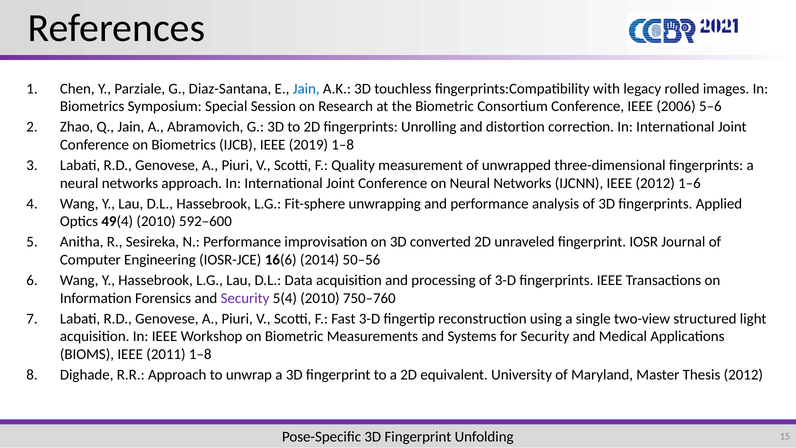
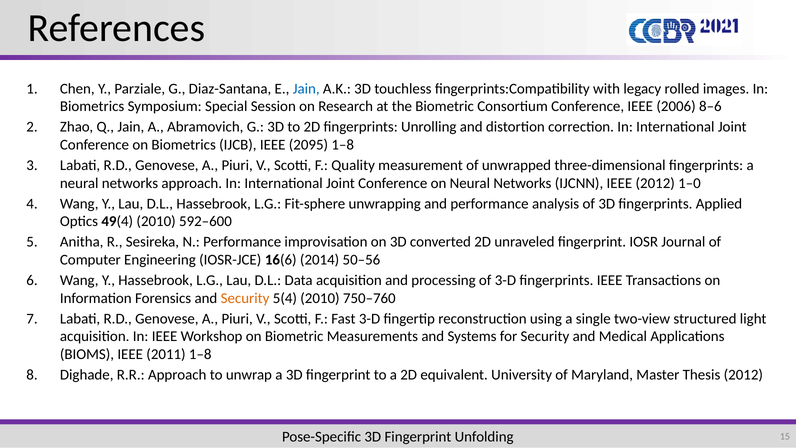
5–6: 5–6 -> 8–6 (710, 106)
2019: 2019 -> 2095 (308, 145)
1–6: 1–6 -> 1–0 (689, 183)
Security colour: purple -> orange (245, 298)
